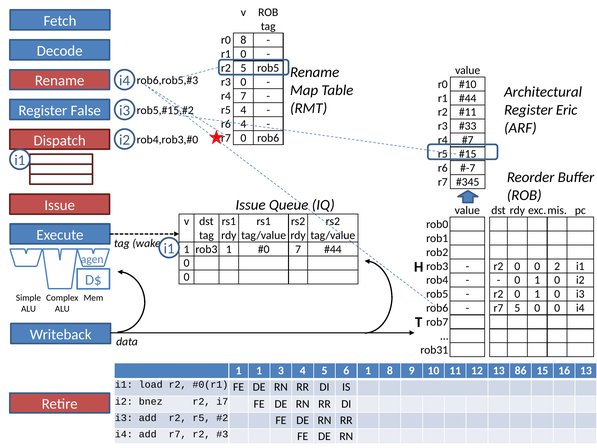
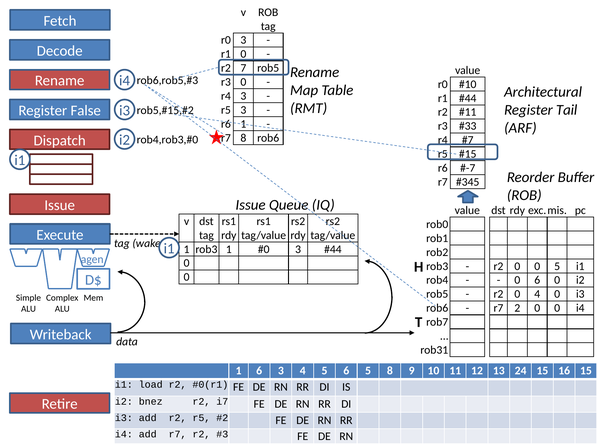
r0 8: 8 -> 3 (243, 40)
r2 5: 5 -> 7 (243, 68)
r4 7: 7 -> 3 (243, 96)
Eric: Eric -> Tail (567, 110)
r5 4: 4 -> 3 (243, 110)
r6 4: 4 -> 1 (243, 124)
0: 0 -> 8 (243, 138)
7: 7 -> 3 (298, 249)
0 2: 2 -> 5 (557, 266)
1: 1 -> 6 (537, 280)
r2 0 1: 1 -> 4 (537, 294)
r7 5: 5 -> 2 (517, 308)
1 1: 1 -> 6 (259, 370)
6 1: 1 -> 5 (368, 370)
86: 86 -> 24 (521, 370)
16 13: 13 -> 15 (586, 370)
